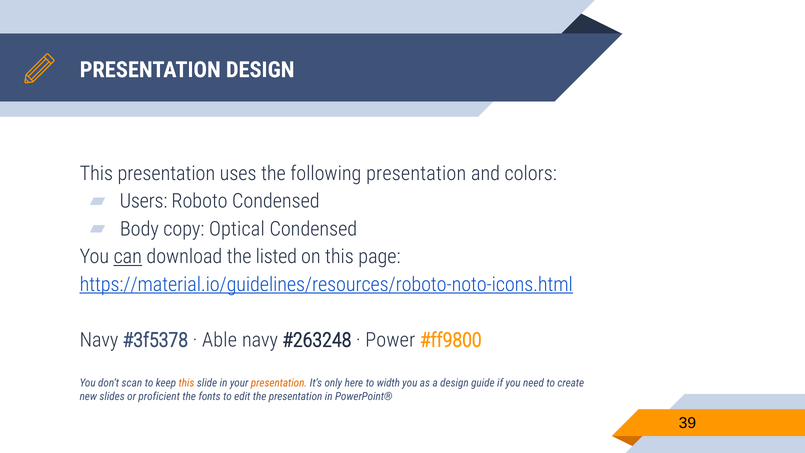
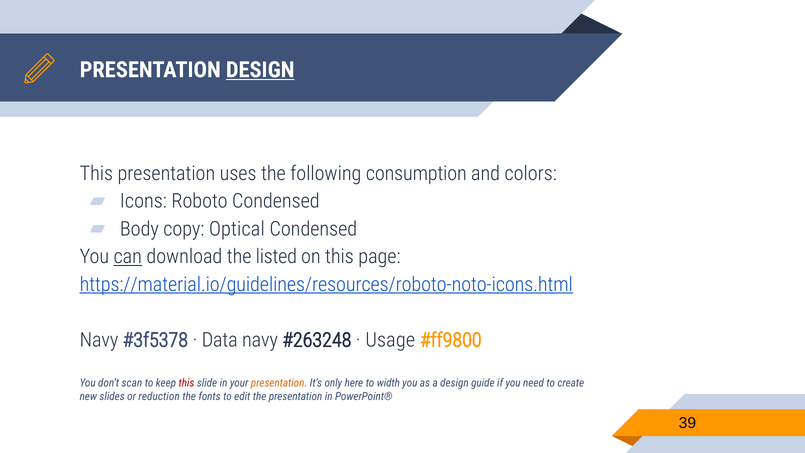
DESIGN underline: none -> present (260, 70)
following presentation: presentation -> consumption (416, 173)
Users: Users -> Icons (143, 201)
Able: Able -> Data (220, 340)
Power: Power -> Usage (390, 340)
this colour: orange -> red (186, 383)
proficient: proficient -> reduction (159, 396)
